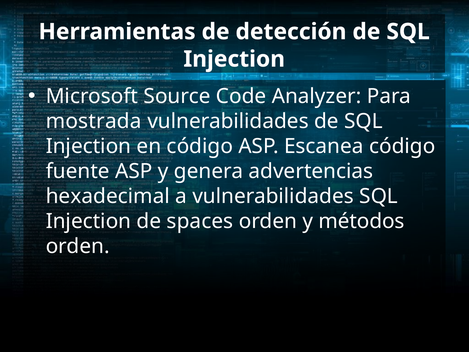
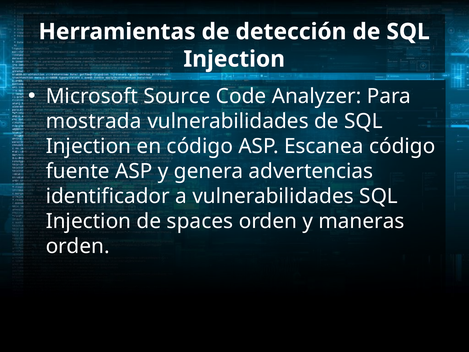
hexadecimal: hexadecimal -> identificador (108, 196)
métodos: métodos -> maneras (361, 221)
